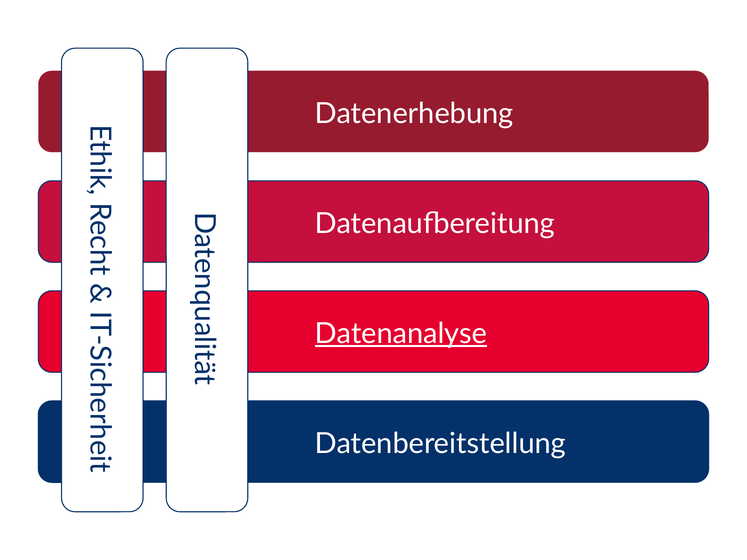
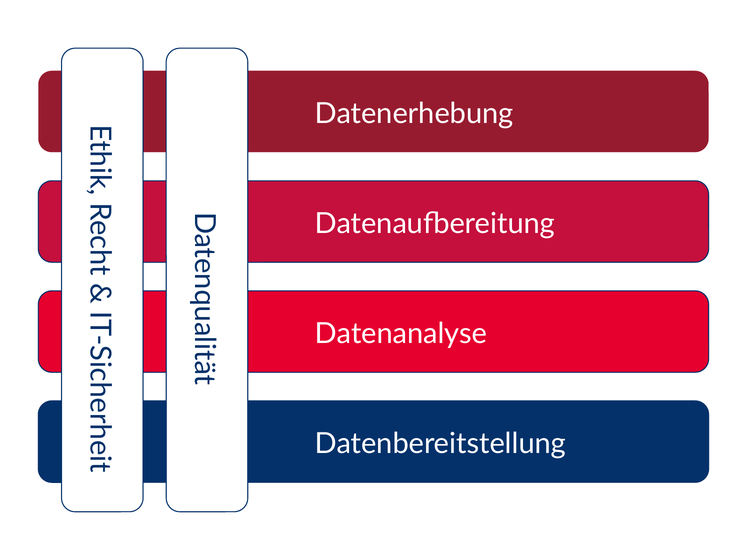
Datenanalyse underline: present -> none (401, 334)
